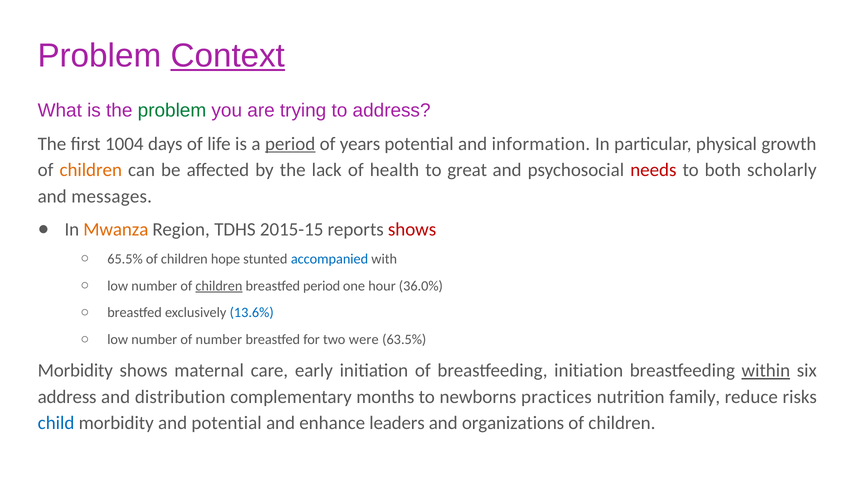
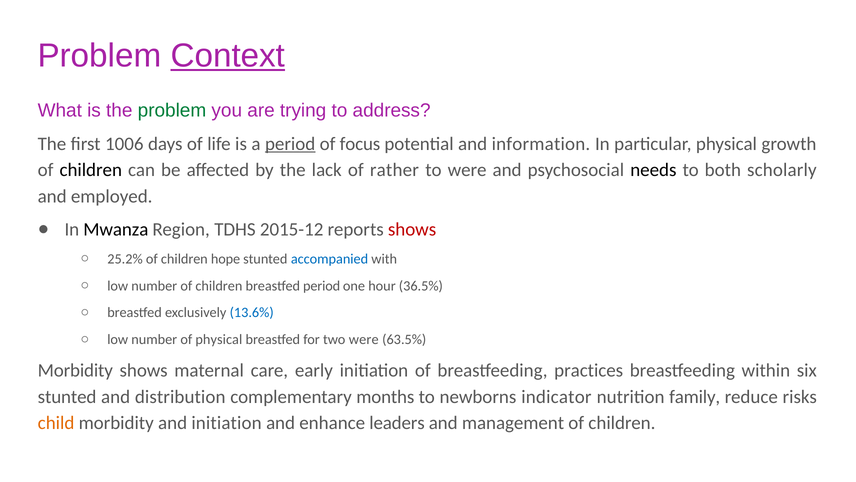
1004: 1004 -> 1006 (124, 144)
years: years -> focus (360, 144)
children colour: orange -> black (91, 170)
health: health -> rather (394, 170)
to great: great -> were (467, 170)
needs colour: red -> black (653, 170)
messages: messages -> employed (112, 196)
Mwanza colour: orange -> black (116, 229)
2015-15: 2015-15 -> 2015-12 (292, 229)
65.5%: 65.5% -> 25.2% (125, 259)
children underline: present -> none (219, 286)
36.0%: 36.0% -> 36.5% (421, 286)
of number: number -> physical (219, 339)
breastfeeding initiation: initiation -> practices (589, 370)
within underline: present -> none (766, 370)
address: address -> stunted (67, 396)
practices: practices -> indicator (556, 396)
child colour: blue -> orange (56, 423)
and potential: potential -> initiation (227, 423)
organizations: organizations -> management (513, 423)
